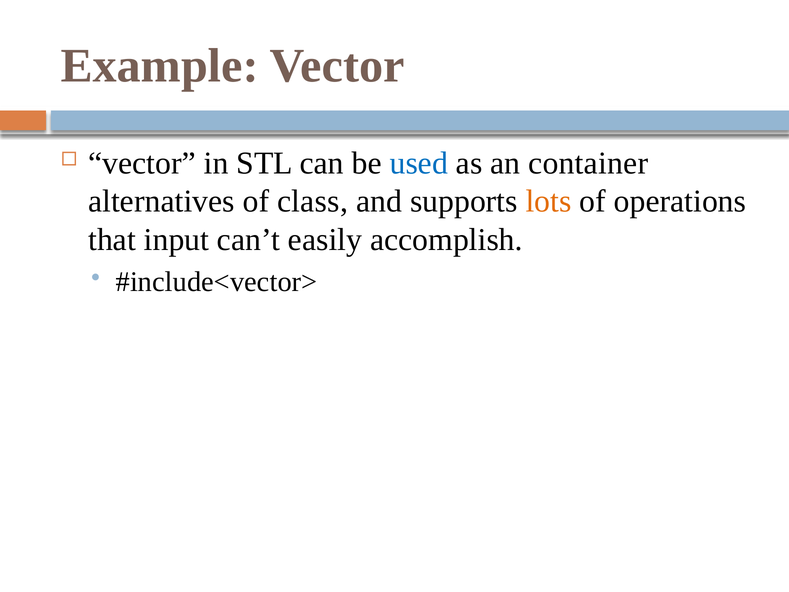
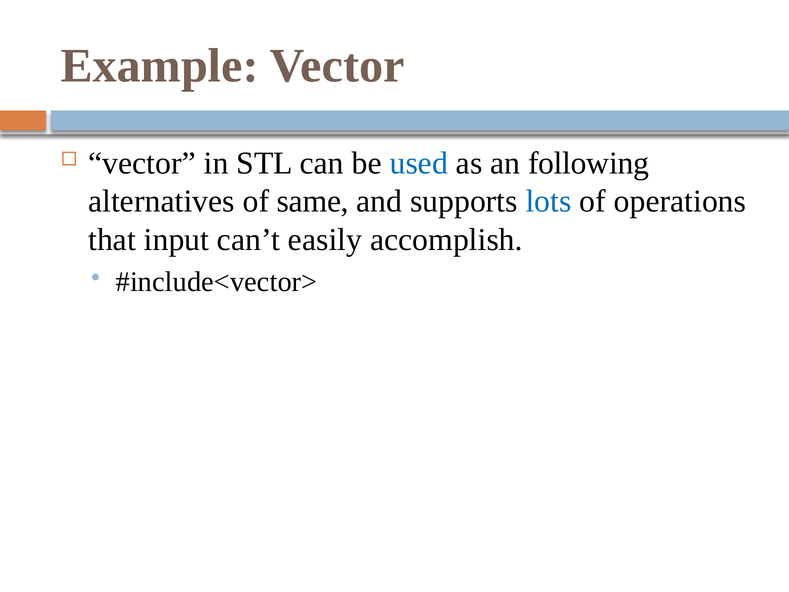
container: container -> following (589, 163)
class: class -> same (313, 201)
lots colour: orange -> blue (549, 201)
